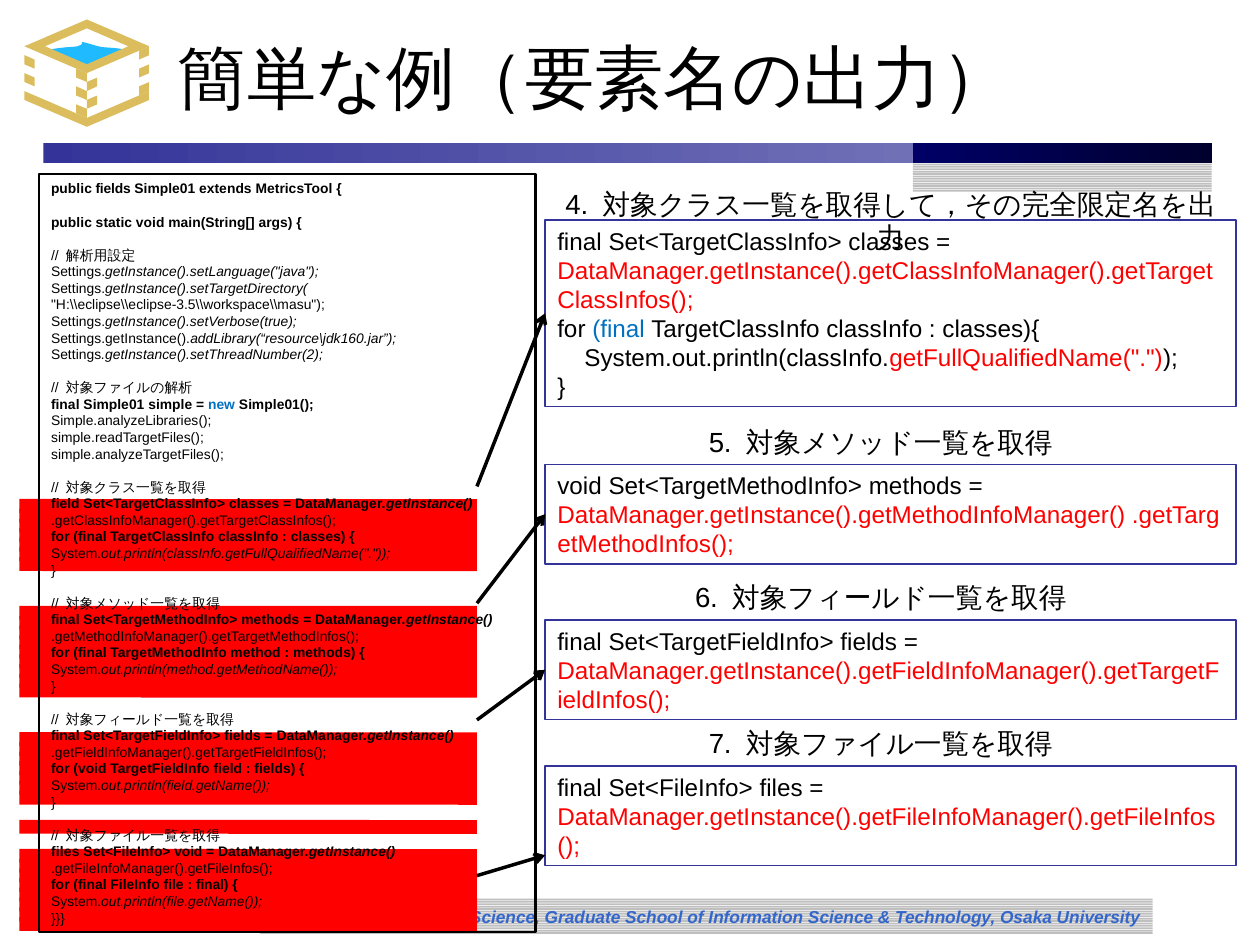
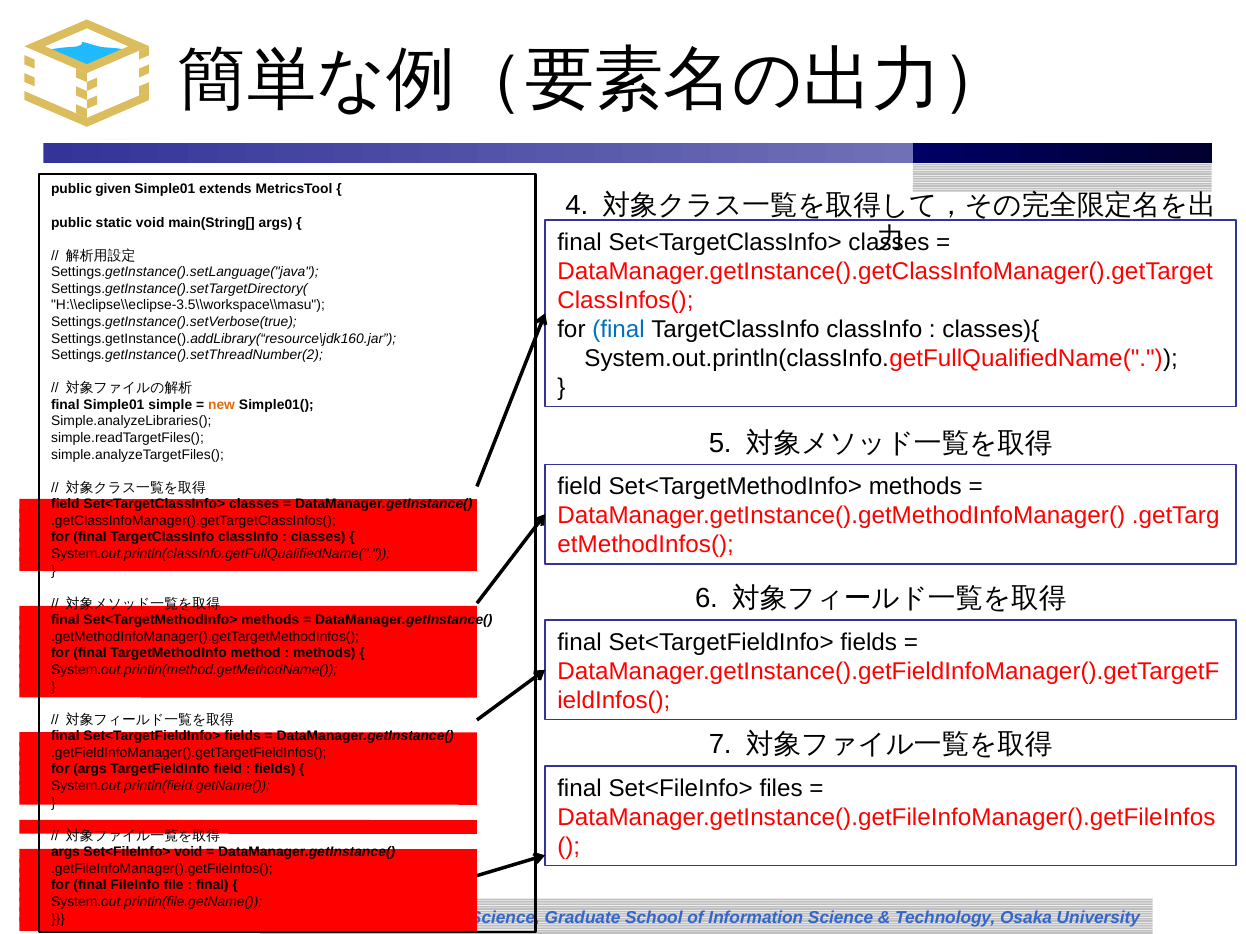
public fields: fields -> given (113, 189)
new colour: blue -> orange (222, 405)
void: void -> field (580, 487)
for void: void -> args (90, 770)
files: files -> args (65, 853)
